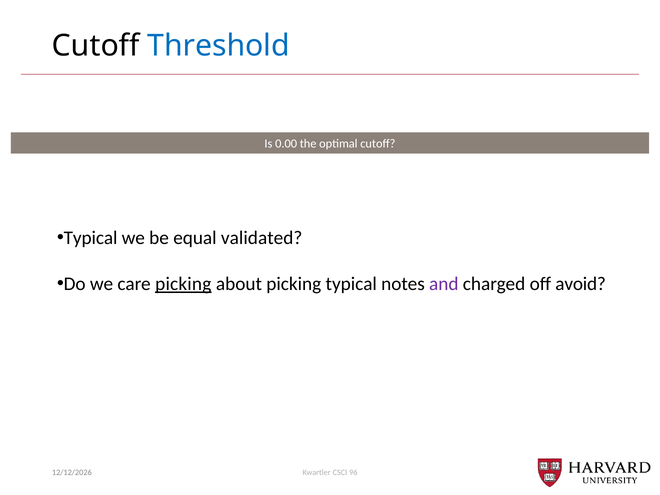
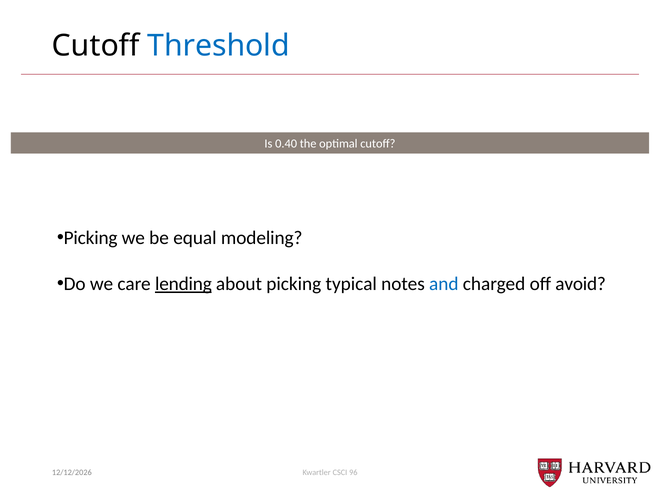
0.00: 0.00 -> 0.40 (286, 144)
Typical: Typical -> Picking (91, 238)
validated: validated -> modeling (262, 238)
care picking: picking -> lending (183, 284)
and colour: purple -> blue (444, 284)
